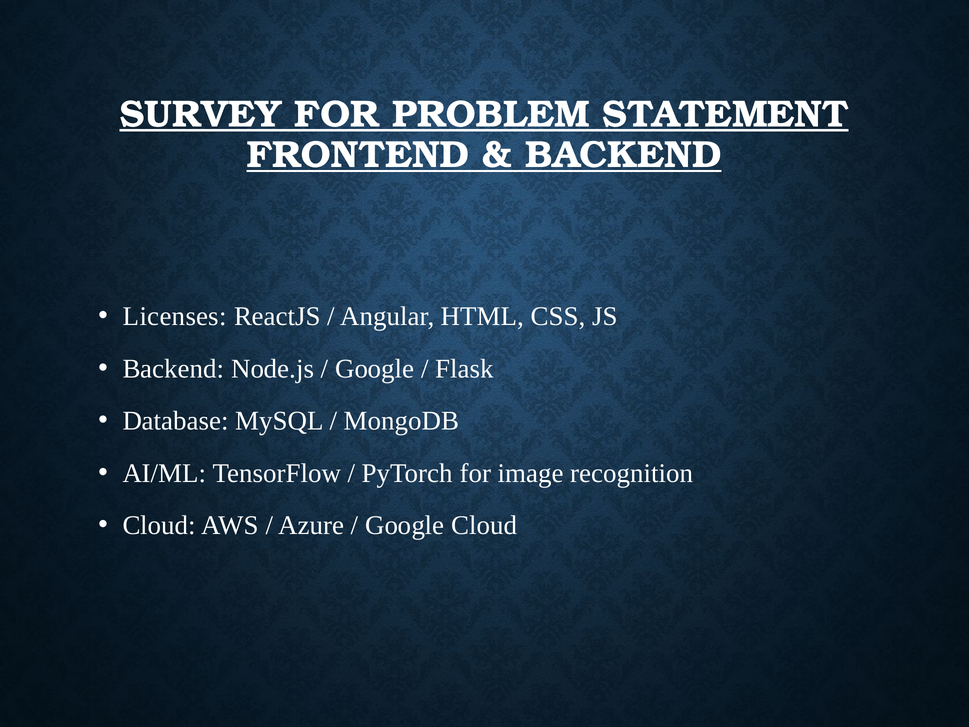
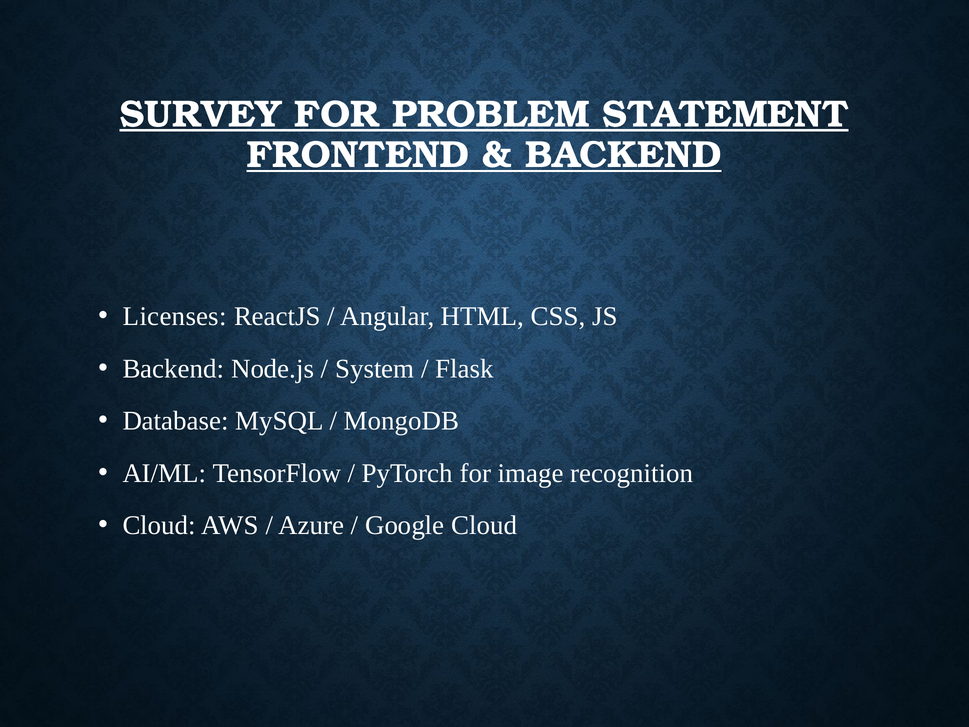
Google: Google -> System (375, 369)
